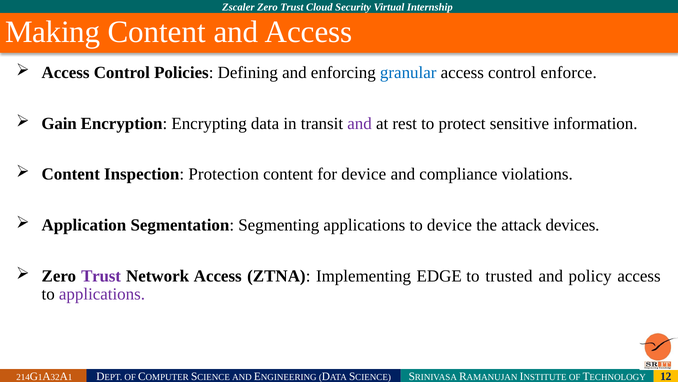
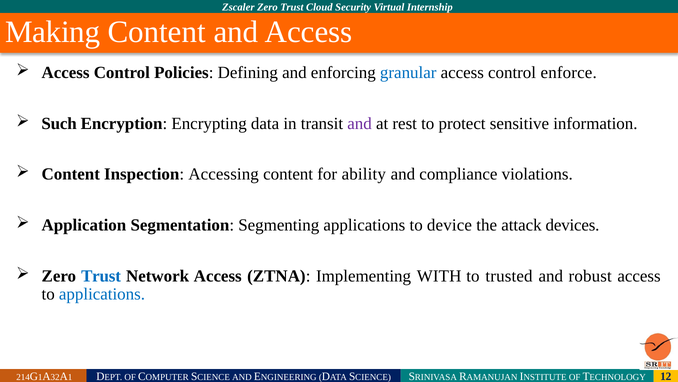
Gain: Gain -> Such (59, 123)
Protection: Protection -> Accessing (224, 174)
for device: device -> ability (364, 174)
Trust colour: purple -> blue (101, 276)
EDGE: EDGE -> WITH (439, 276)
policy: policy -> robust (590, 276)
applications colour: purple -> blue (102, 294)
